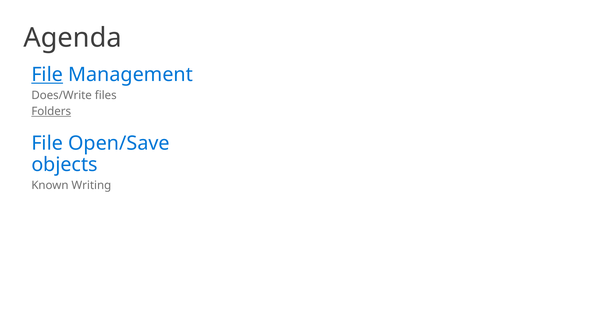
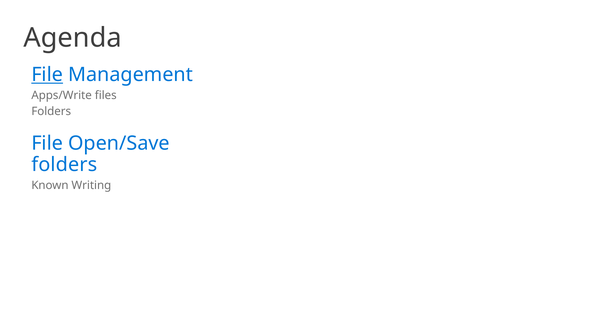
Does/Write: Does/Write -> Apps/Write (62, 95)
Folders underline: present -> none (51, 112)
objects: objects -> folders (64, 165)
